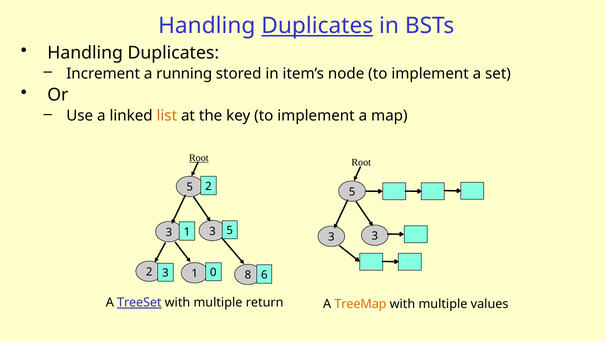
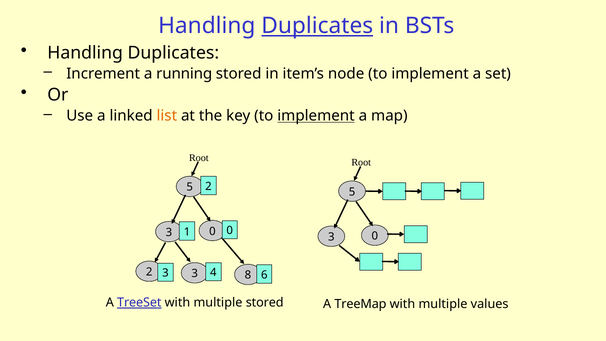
implement underline: none -> present (316, 116)
Root underline: present -> none (199, 158)
1 5: 5 -> 0 (230, 230)
3: 3 -> 0 (212, 231)
3: 3 -> 0 (375, 236)
1: 1 -> 3 (195, 273)
0: 0 -> 4 (213, 272)
multiple return: return -> stored (265, 303)
TreeMap colour: orange -> black (360, 304)
